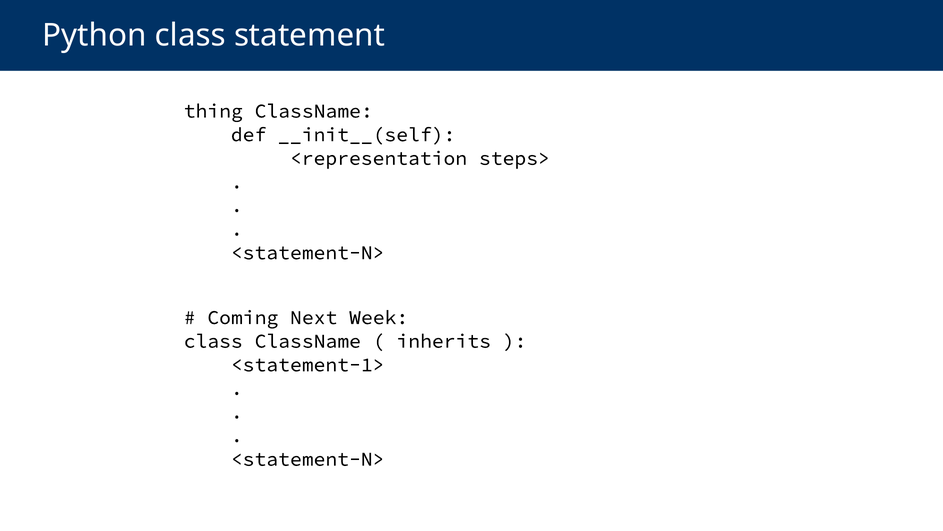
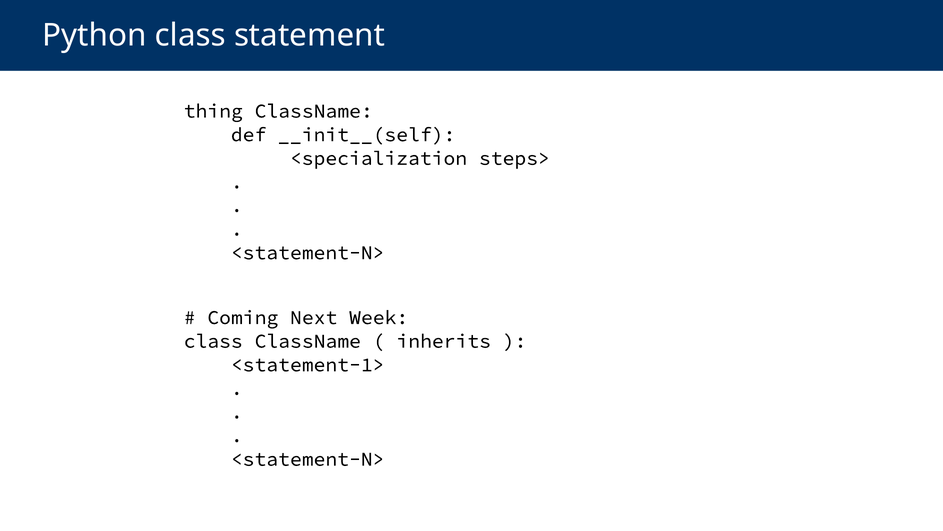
<representation: <representation -> <specialization (379, 158)
